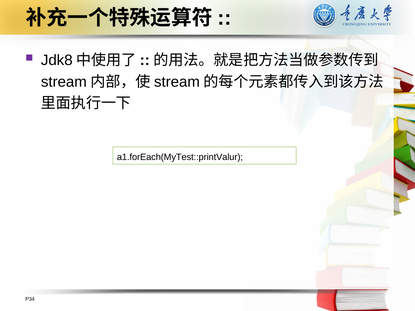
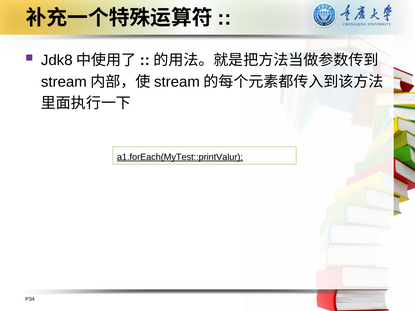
a1.forEach(MyTest::printValur underline: none -> present (180, 157)
